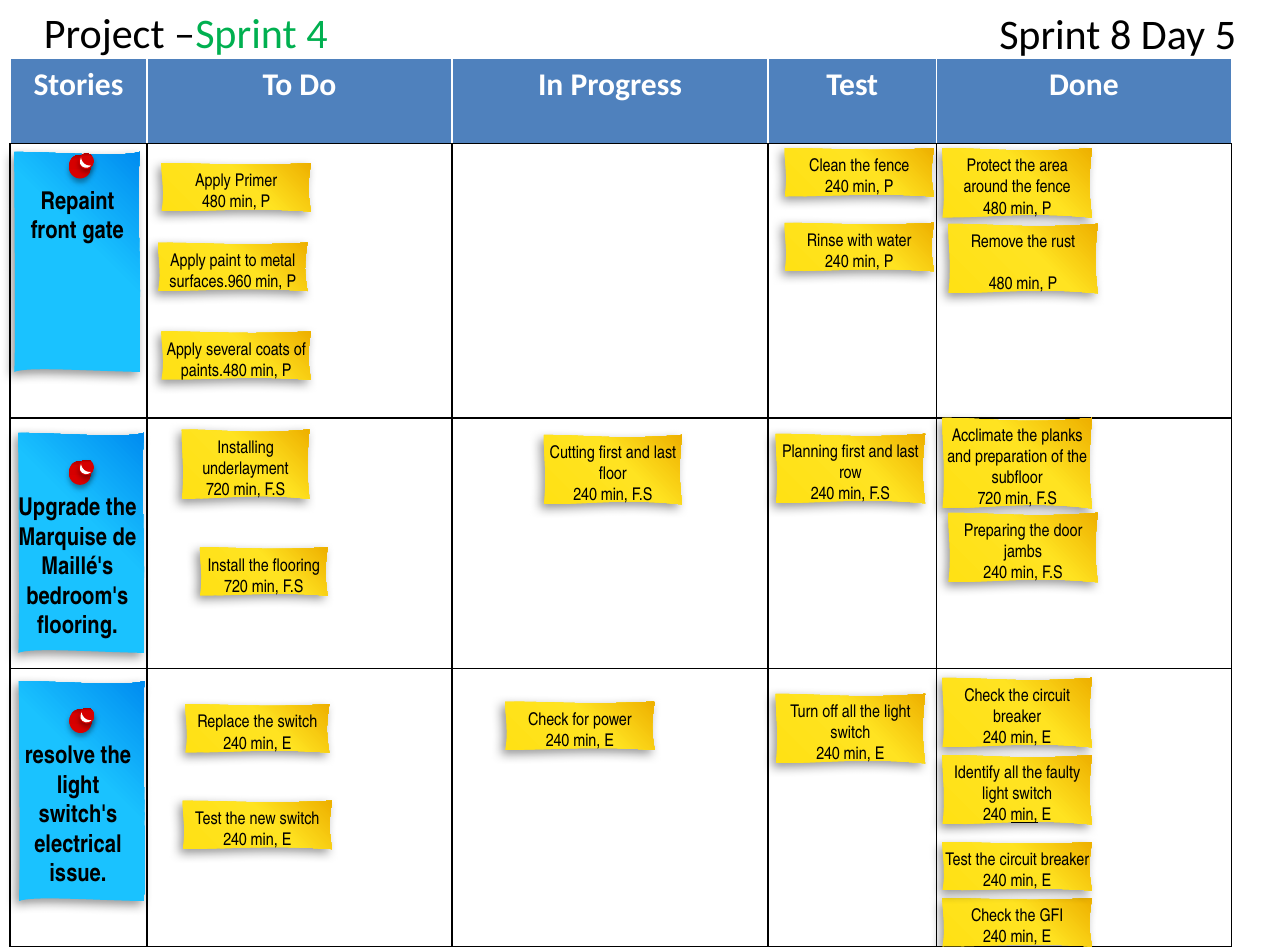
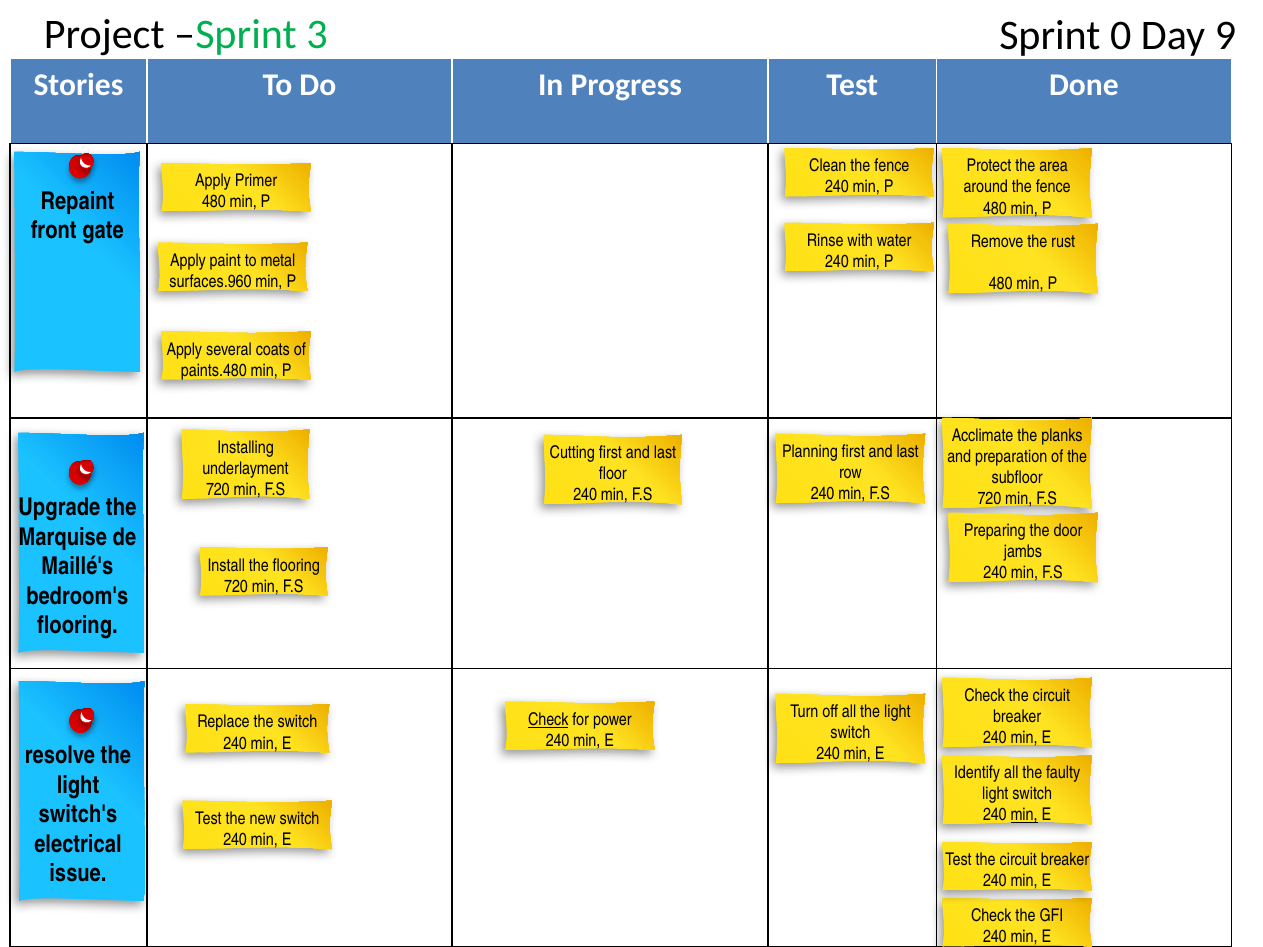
4: 4 -> 3 (317, 34)
8: 8 -> 0 (1121, 35)
5: 5 -> 9 (1225, 35)
Check underline: none -> present (548, 720)
